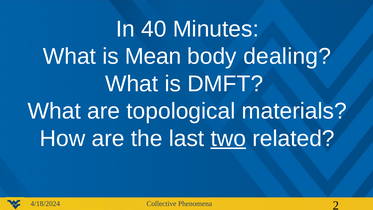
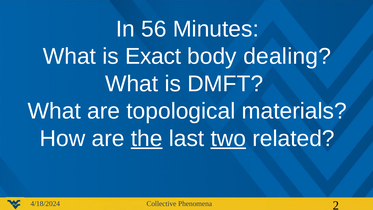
40: 40 -> 56 (154, 29)
Mean: Mean -> Exact (153, 56)
the underline: none -> present (147, 138)
